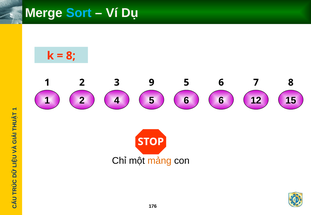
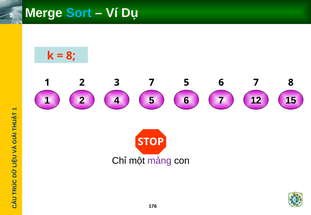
3 9: 9 -> 7 (152, 83)
4 5 6 6: 6 -> 7 (221, 101)
mảng colour: orange -> purple (160, 161)
